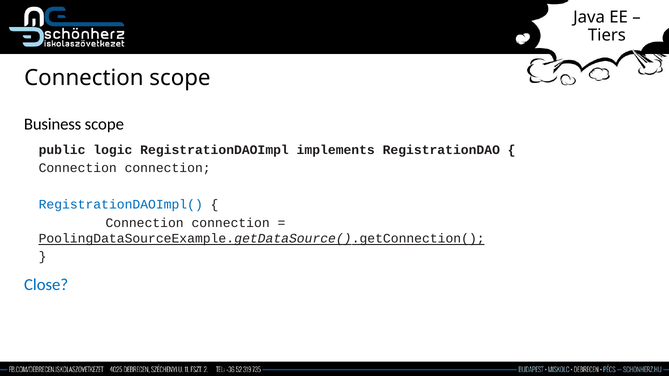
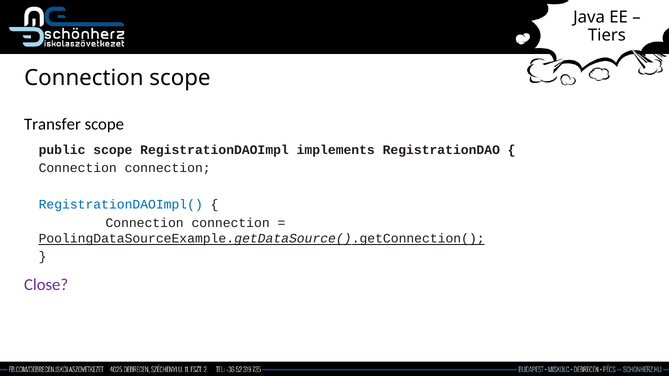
Business: Business -> Transfer (52, 124)
public logic: logic -> scope (113, 150)
Close colour: blue -> purple (46, 285)
